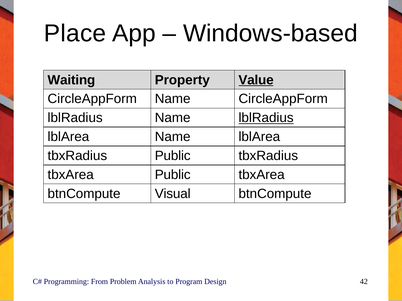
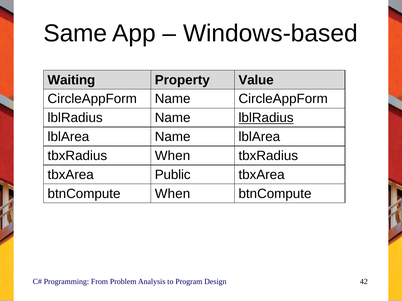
Place: Place -> Same (75, 34)
Value underline: present -> none (256, 80)
tbxRadius Public: Public -> When (173, 156)
btnCompute Visual: Visual -> When (173, 194)
